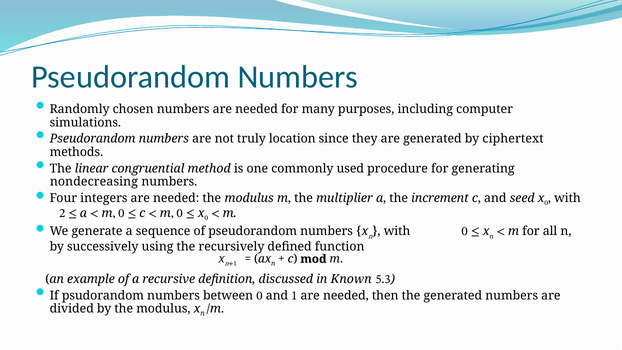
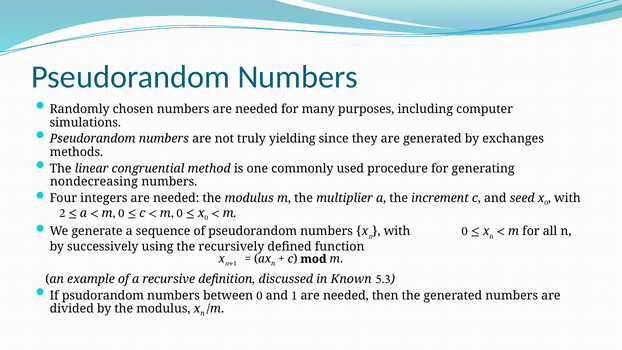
location: location -> yielding (292, 139)
ciphertext: ciphertext -> exchanges (513, 139)
